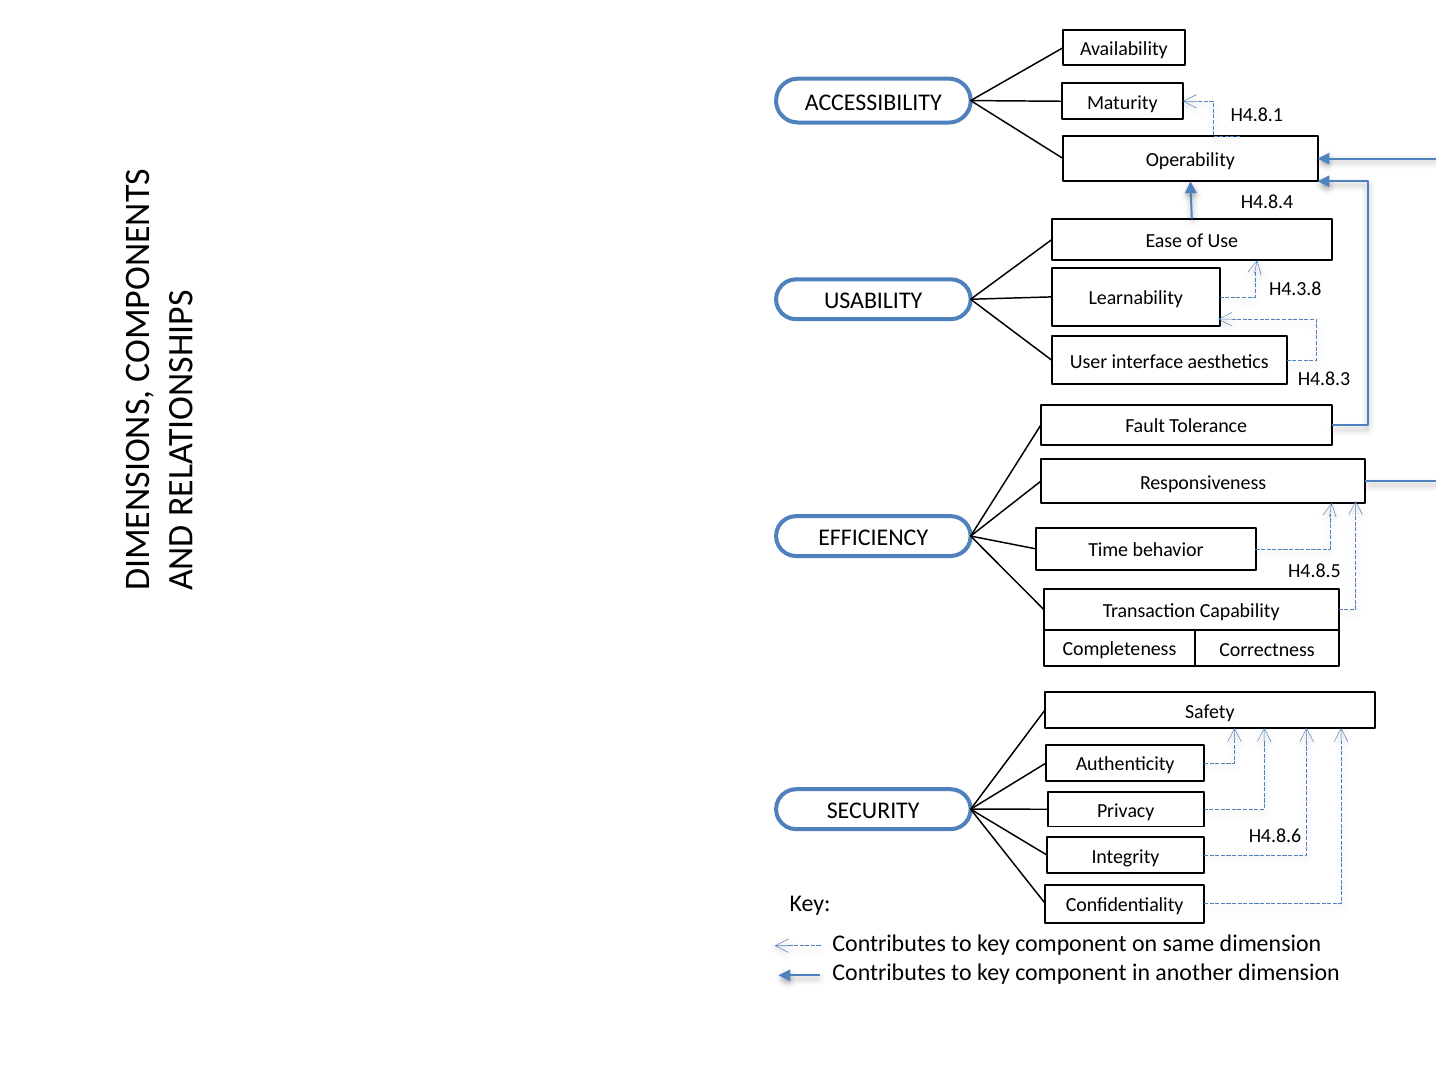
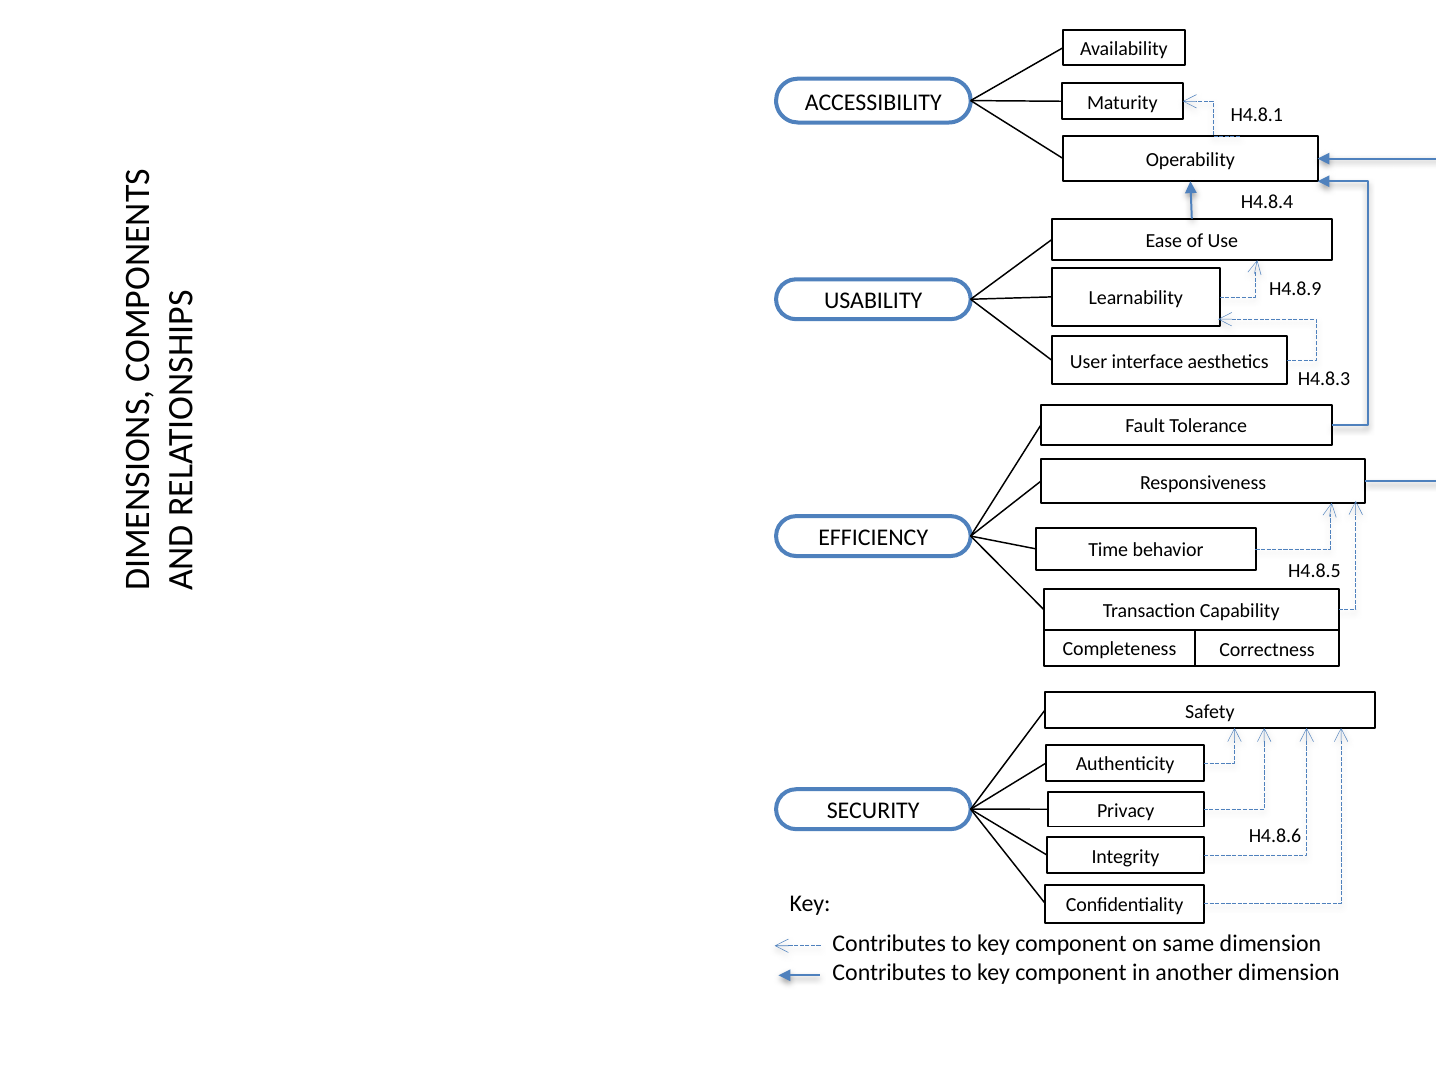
H4.3.8: H4.3.8 -> H4.8.9 (1295, 288)
